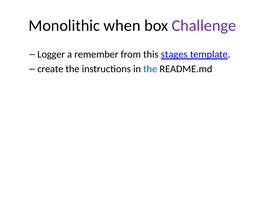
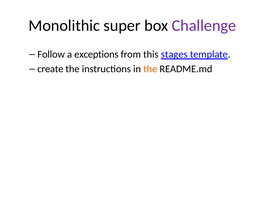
when: when -> super (122, 26)
Logger: Logger -> Follow (51, 55)
remember: remember -> exceptions (96, 55)
the colour: blue -> orange (150, 69)
